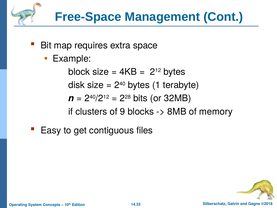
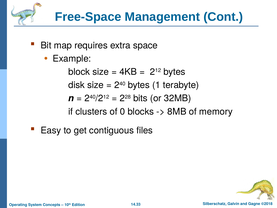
9: 9 -> 0 (123, 111)
